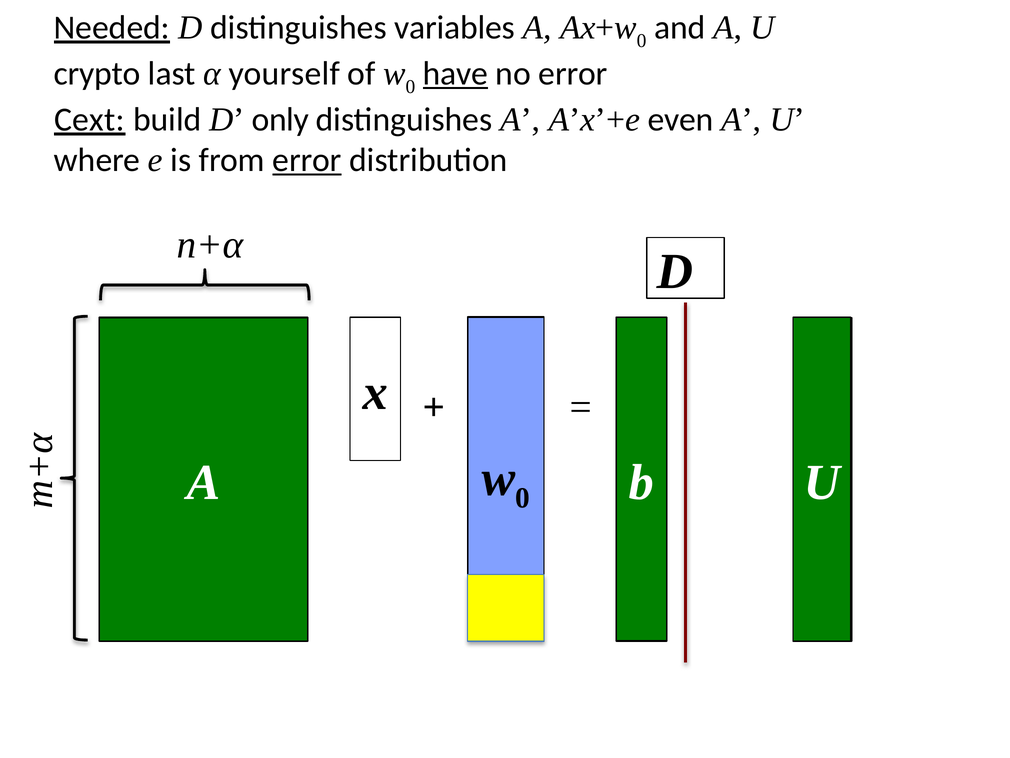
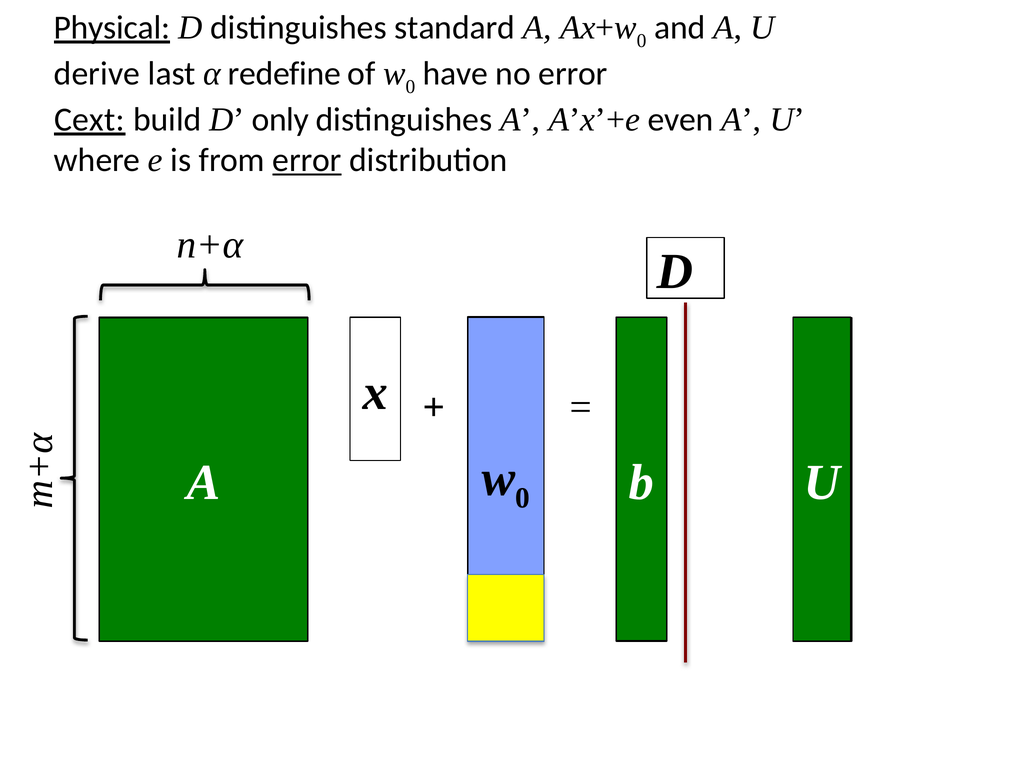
Needed: Needed -> Physical (112, 27)
variables: variables -> standard (455, 27)
crypto: crypto -> derive (97, 73)
yourself: yourself -> redefine (284, 73)
have underline: present -> none (456, 73)
